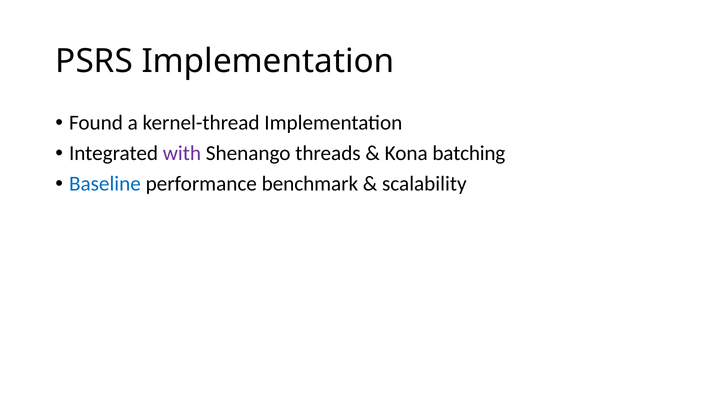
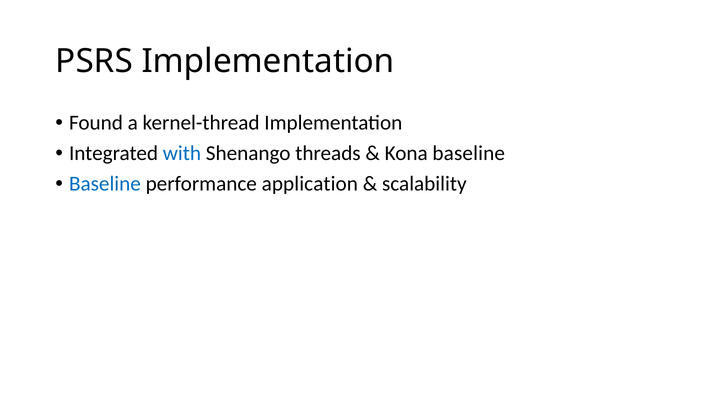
with colour: purple -> blue (182, 153)
Kona batching: batching -> baseline (469, 153)
benchmark: benchmark -> application (310, 184)
